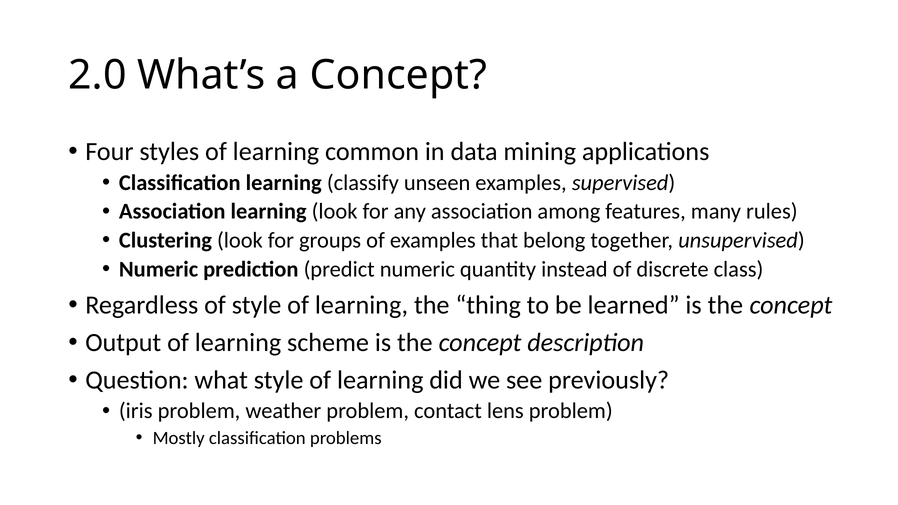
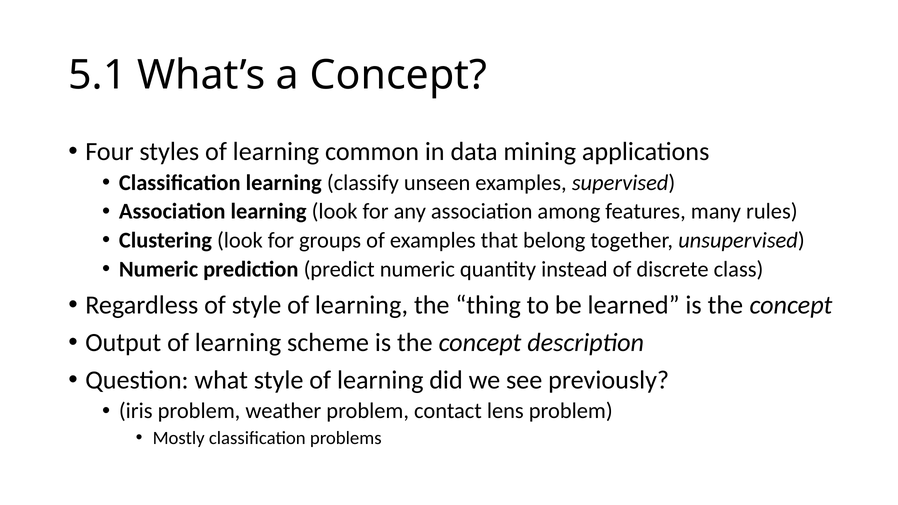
2.0: 2.0 -> 5.1 (98, 75)
